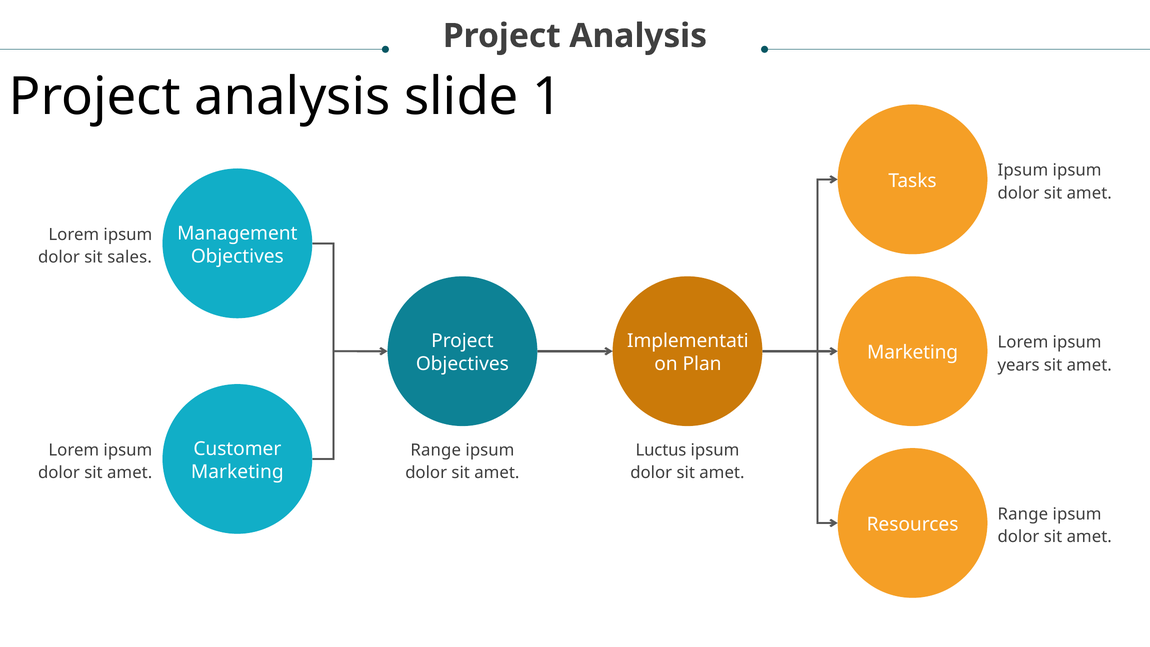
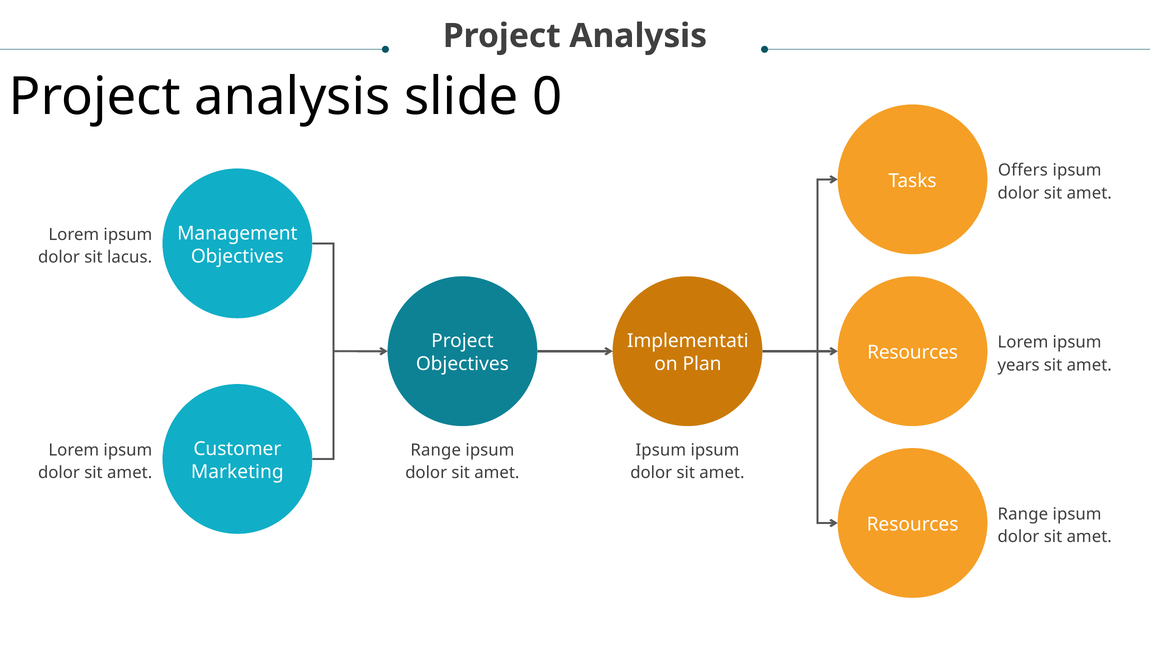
1: 1 -> 0 (547, 97)
Ipsum: Ipsum -> Offers (1023, 170)
sales: sales -> lacus (130, 257)
Marketing: Marketing -> Resources (913, 352)
Luctus: Luctus -> Ipsum (661, 450)
